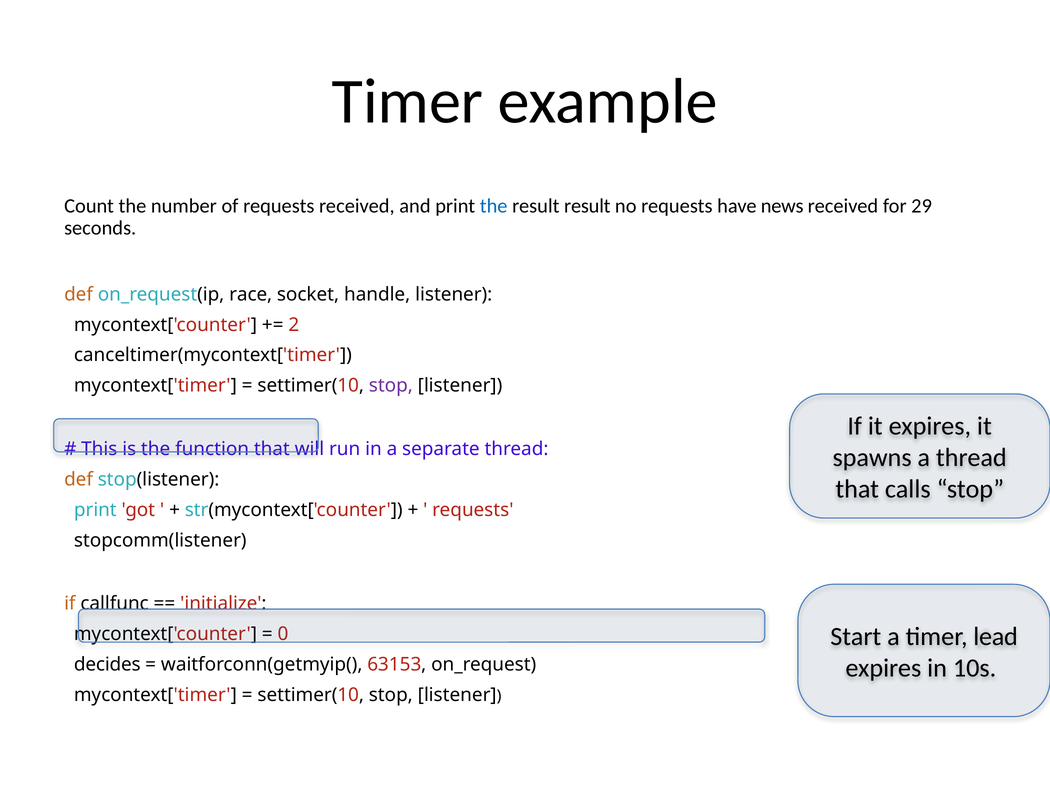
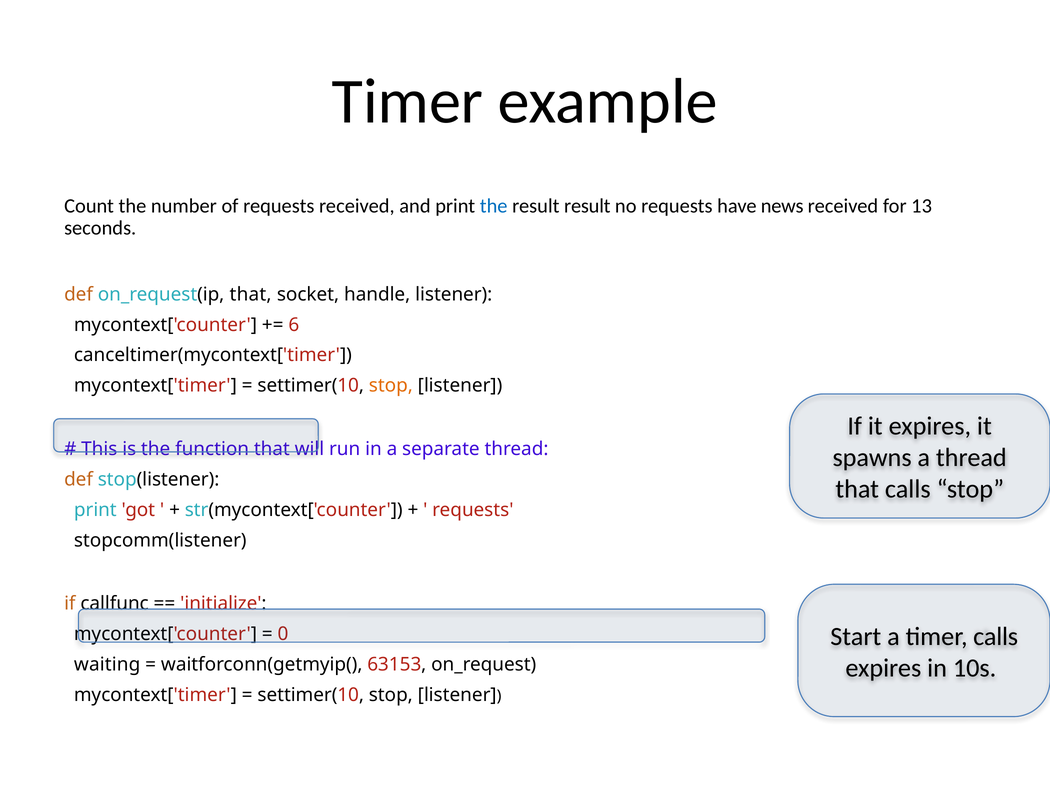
29: 29 -> 13 (922, 206)
on_request(ip race: race -> that (251, 294)
2: 2 -> 6 (294, 325)
stop colour: purple -> orange (391, 385)
timer lead: lead -> calls (996, 636)
decides: decides -> waiting (107, 664)
